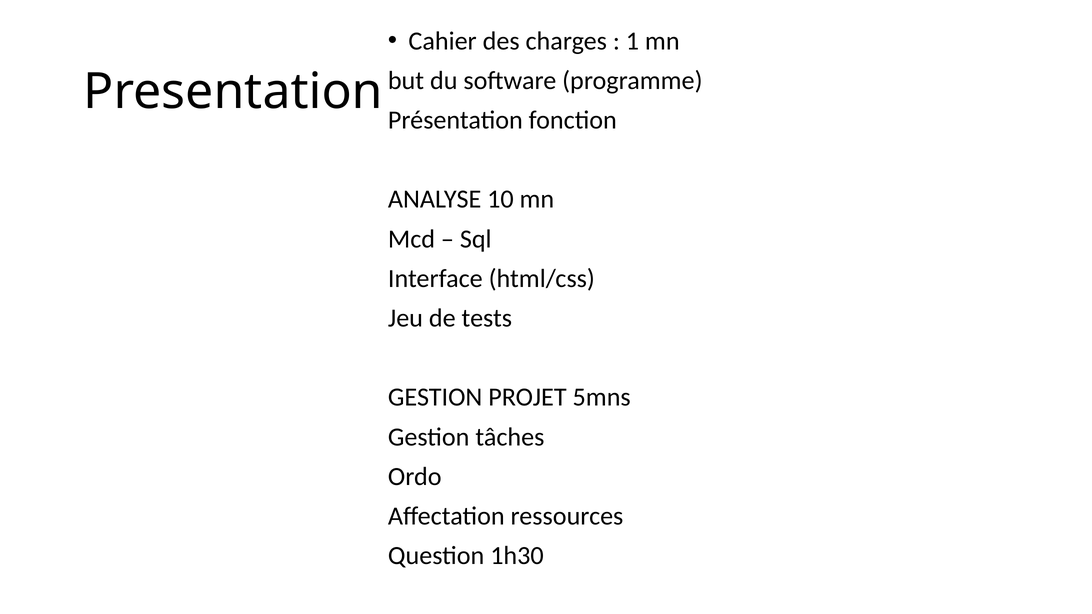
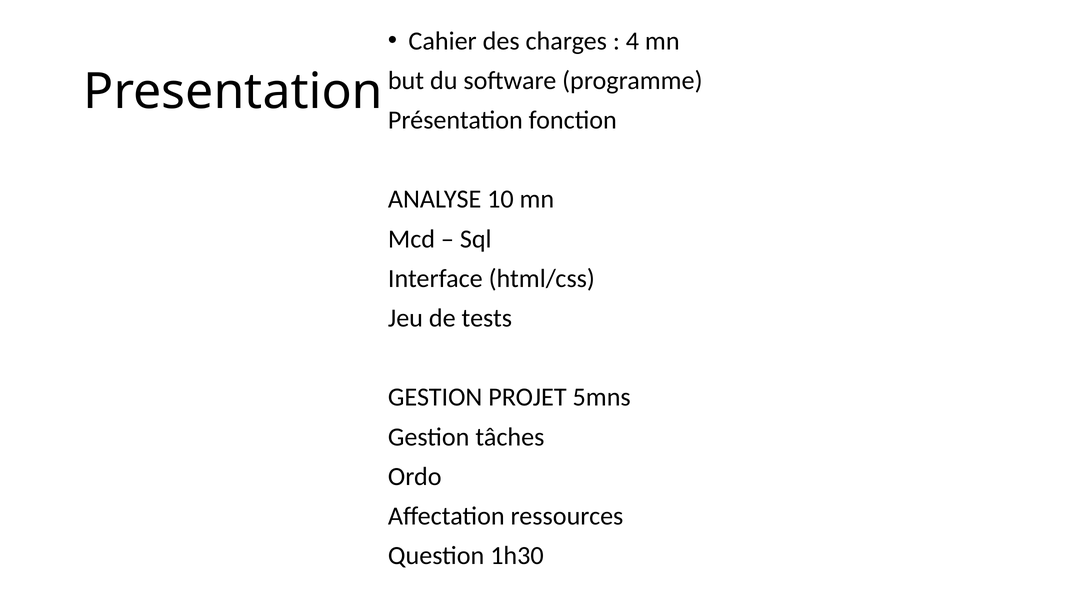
1: 1 -> 4 (632, 41)
